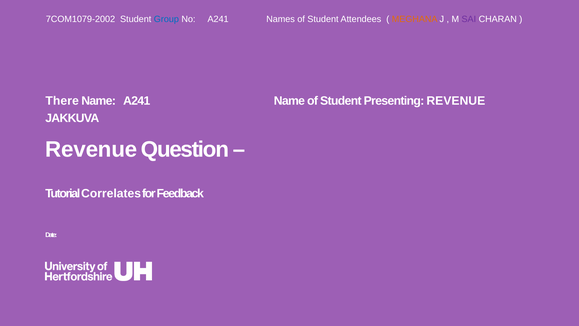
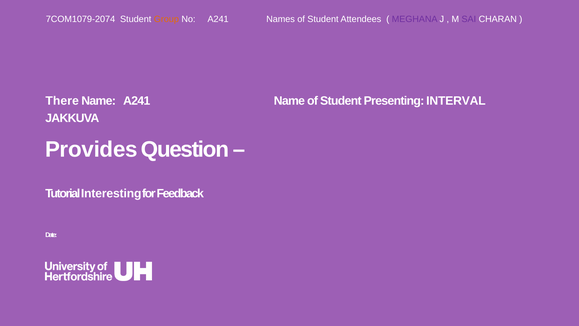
7COM1079-2002: 7COM1079-2002 -> 7COM1079-2074 (80, 19)
Group colour: blue -> orange (166, 19)
MEGHANA colour: orange -> purple (415, 19)
Presenting REVENUE: REVENUE -> INTERVAL (456, 101)
Revenue: Revenue -> Provides (91, 149)
Correlates: Correlates -> Interesting (111, 193)
